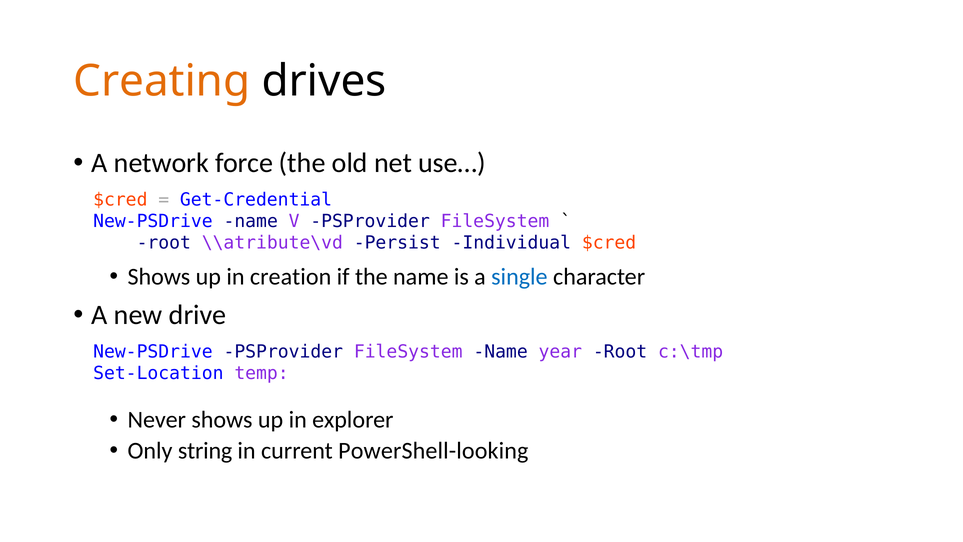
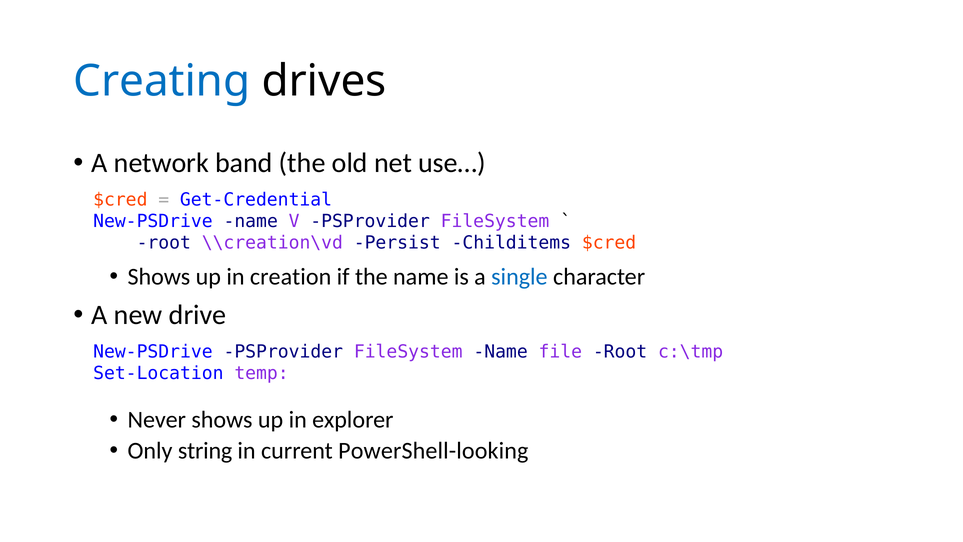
Creating colour: orange -> blue (162, 81)
force: force -> band (244, 163)
\\atribute\vd: \\atribute\vd -> \\creation\vd (272, 243)
Individual: Individual -> Childitems (511, 243)
year: year -> file (560, 352)
